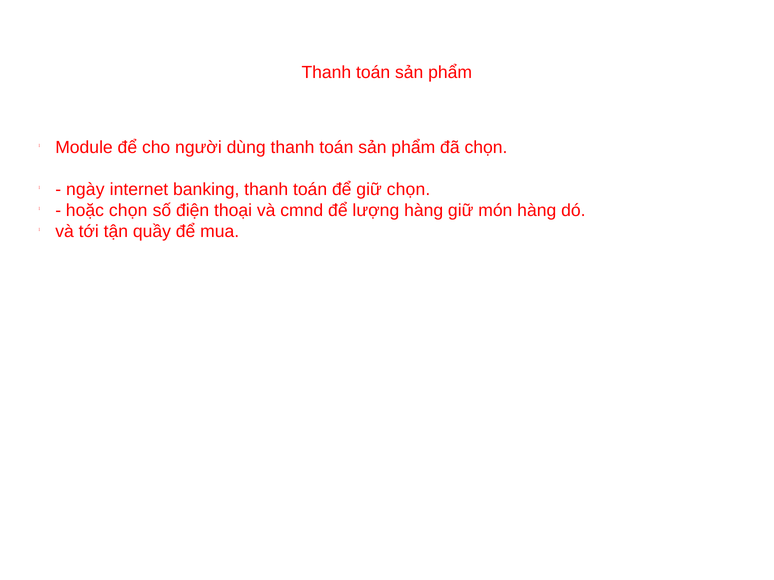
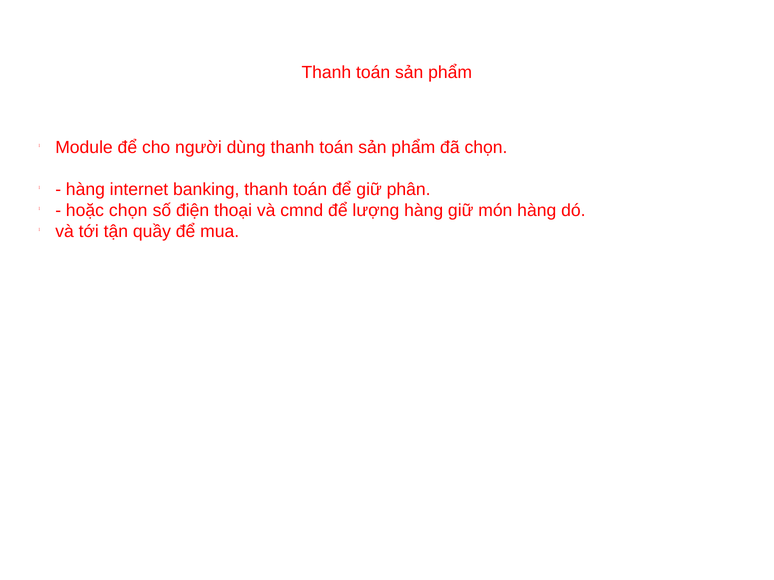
ngày: ngày -> hàng (85, 190)
giữ chọn: chọn -> phân (409, 190)
